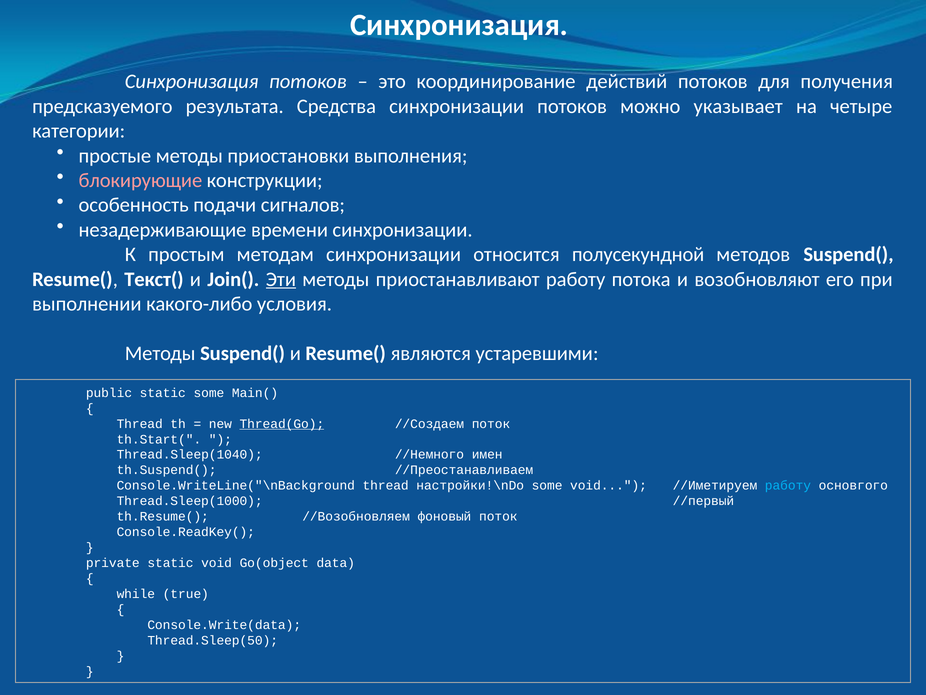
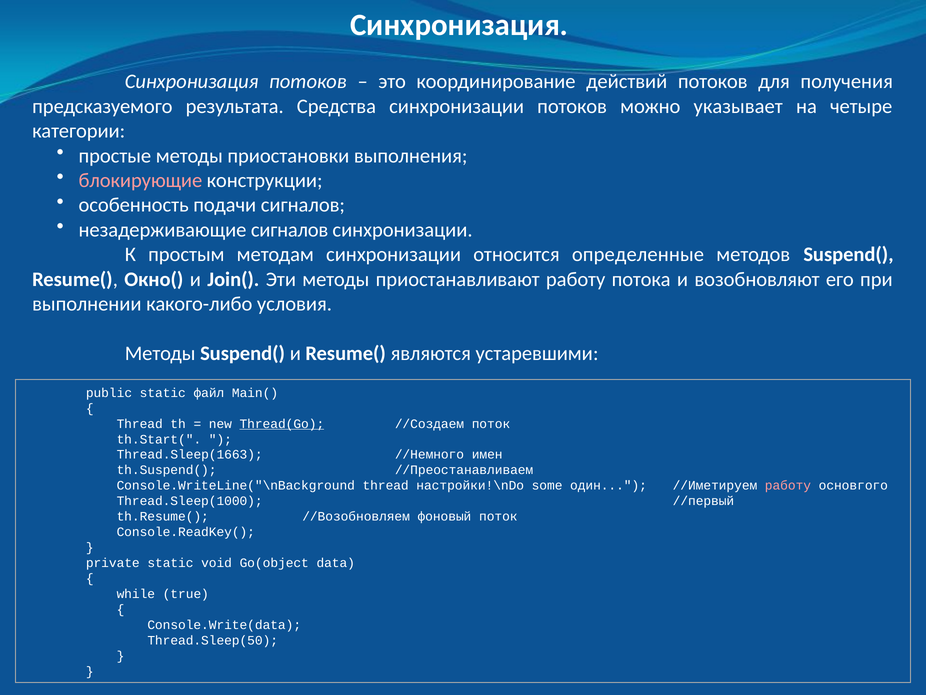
незадерживающие времени: времени -> сигналов (290, 230)
полусекундной: полусекундной -> определенные (638, 254)
Текст(: Текст( -> Окно( (154, 279)
Эти underline: present -> none (281, 279)
static some: some -> файл (209, 393)
Thread.Sleep(1040: Thread.Sleep(1040 -> Thread.Sleep(1663 (190, 454)
some void: void -> один (609, 485)
работу colour: light blue -> pink (788, 485)
